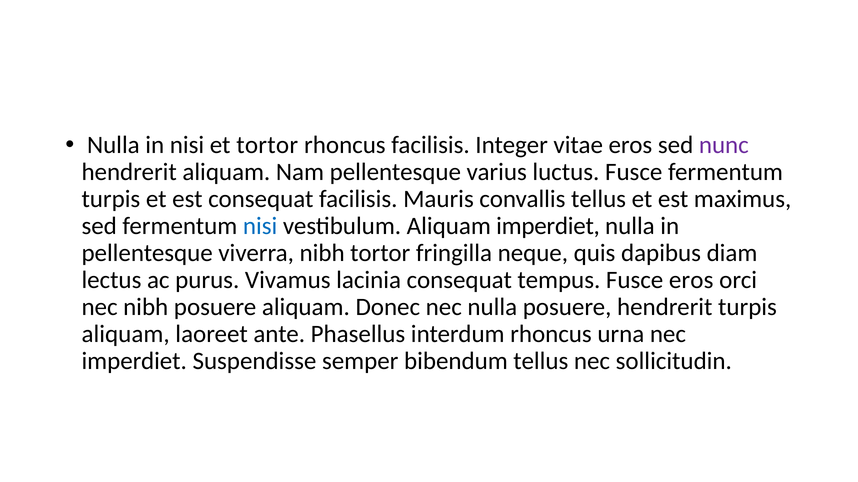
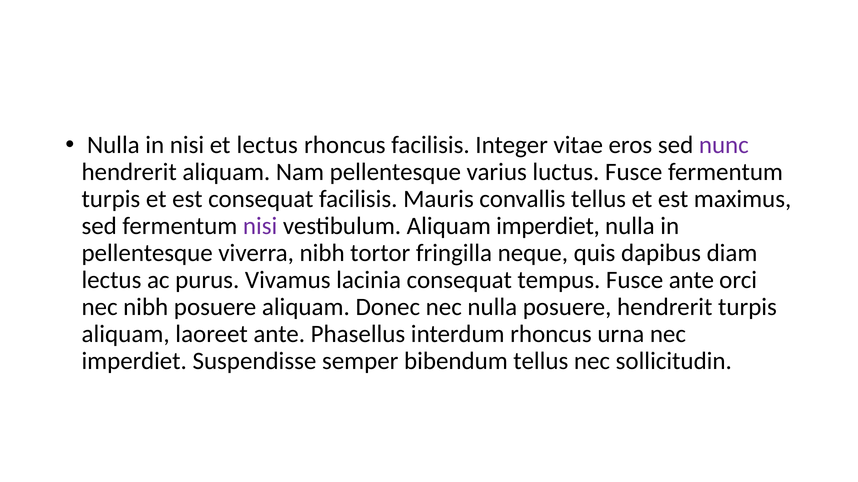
et tortor: tortor -> lectus (267, 145)
nisi colour: blue -> purple (260, 226)
Fusce eros: eros -> ante (691, 280)
